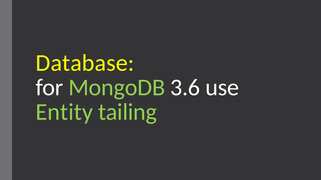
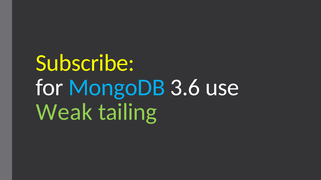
Database: Database -> Subscribe (85, 63)
MongoDB colour: light green -> light blue (117, 88)
Entity: Entity -> Weak (64, 112)
